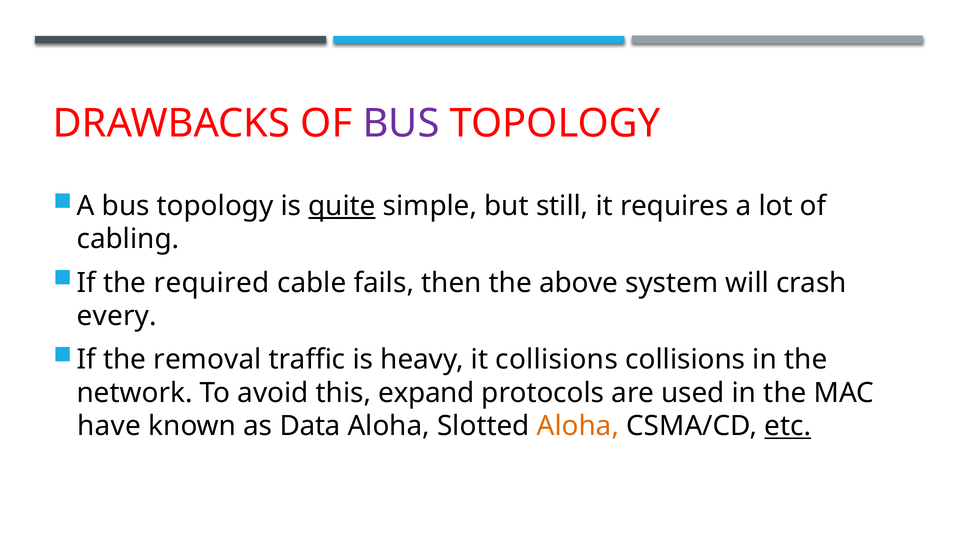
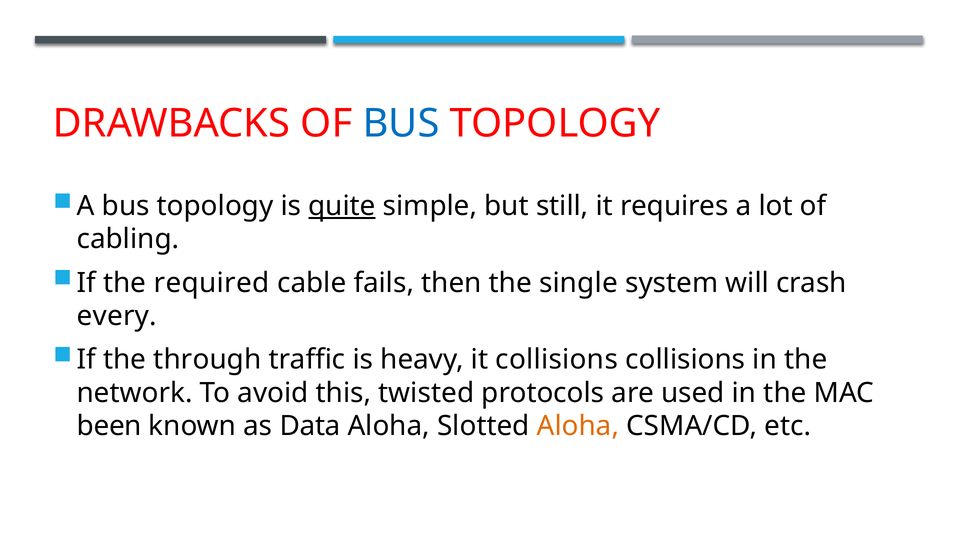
BUS colour: purple -> blue (401, 124)
above: above -> single (578, 283)
removal: removal -> through (207, 360)
expand: expand -> twisted (426, 393)
have: have -> been (109, 426)
etc underline: present -> none (788, 426)
